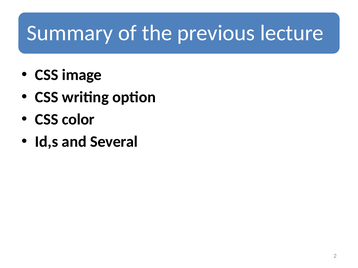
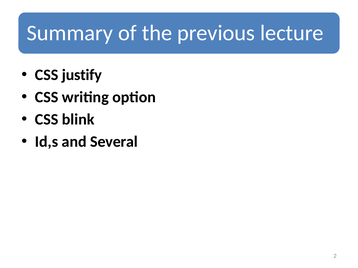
image: image -> justify (82, 75)
color: color -> blink (78, 120)
